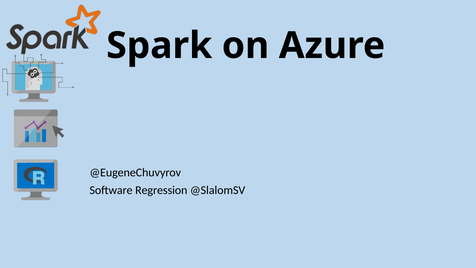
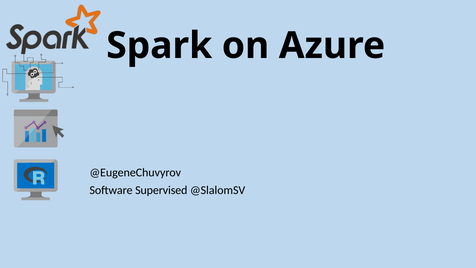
Regression: Regression -> Supervised (161, 190)
